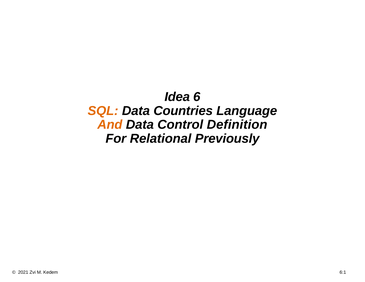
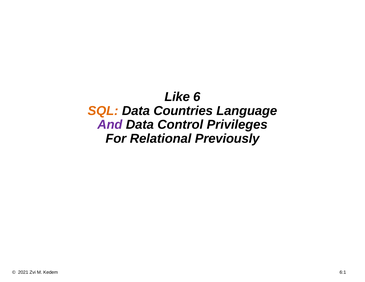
Idea: Idea -> Like (177, 97)
And colour: orange -> purple (110, 125)
Definition: Definition -> Privileges (237, 125)
